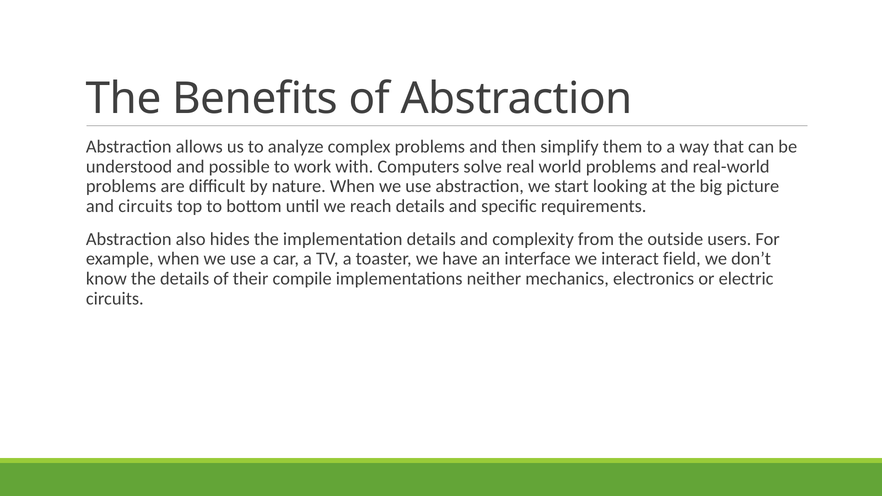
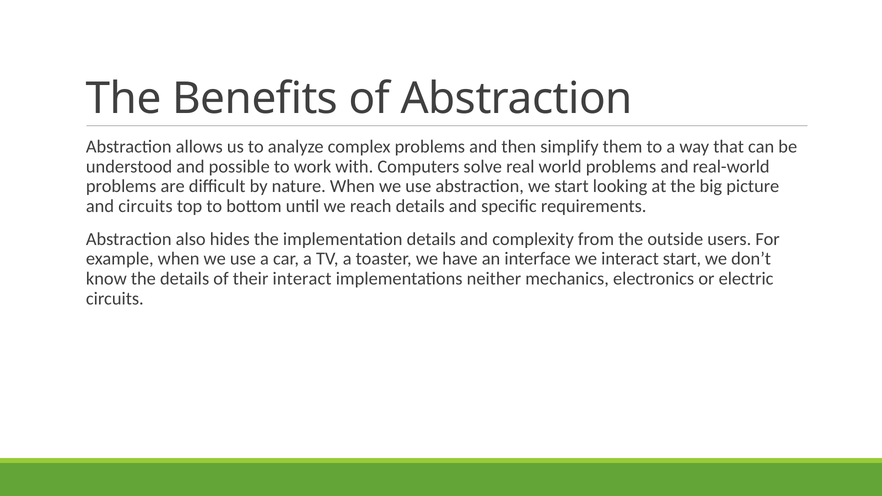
interact field: field -> start (682, 259)
their compile: compile -> interact (302, 279)
